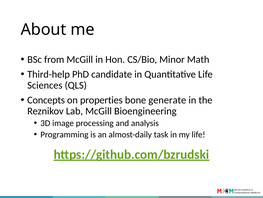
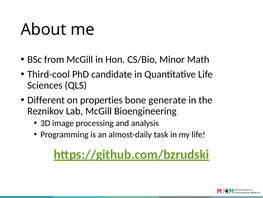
Third-help: Third-help -> Third-cool (49, 74)
Concepts: Concepts -> Different (46, 100)
